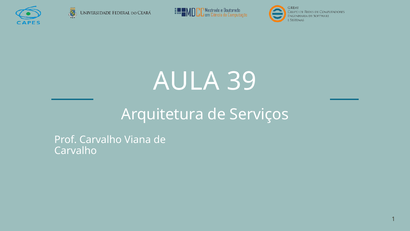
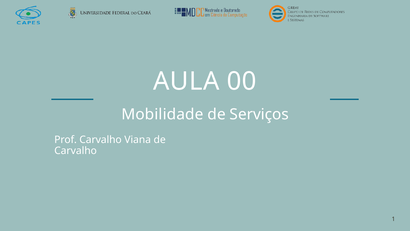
39: 39 -> 00 (242, 81)
Arquitetura: Arquitetura -> Mobilidade (162, 114)
